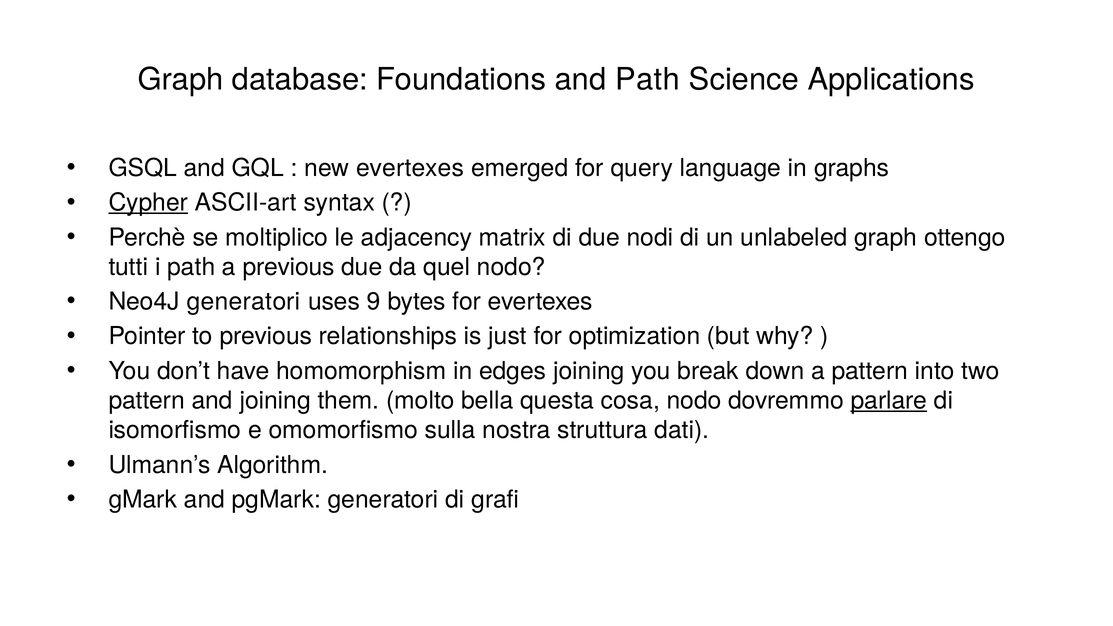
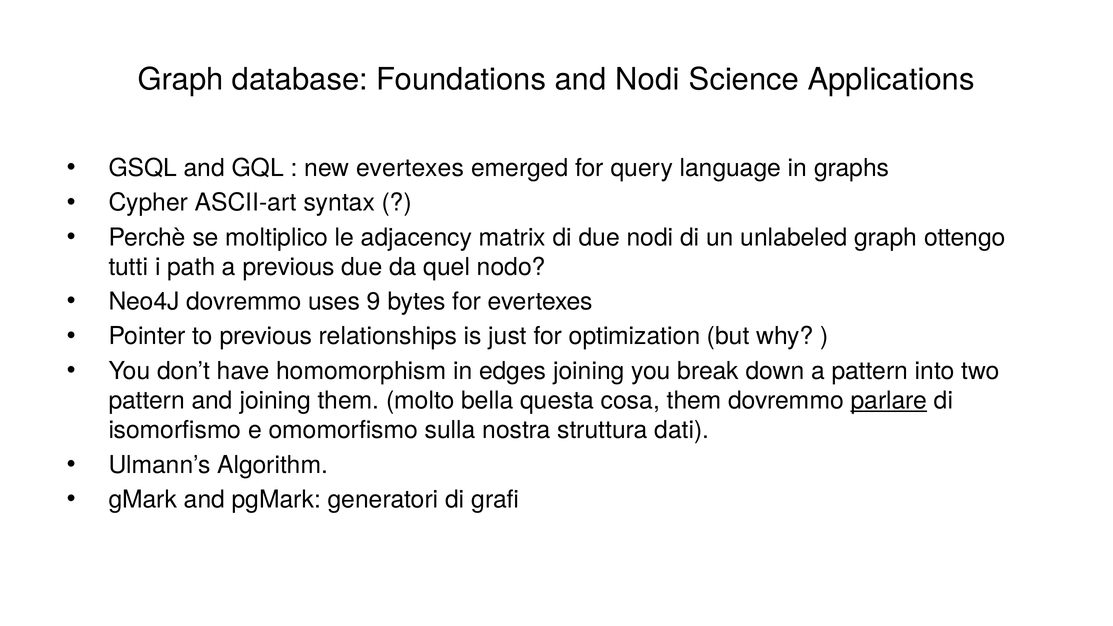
and Path: Path -> Nodi (647, 79)
Cypher underline: present -> none (148, 203)
Neo4J generatori: generatori -> dovremmo (244, 302)
cosa nodo: nodo -> them (694, 401)
